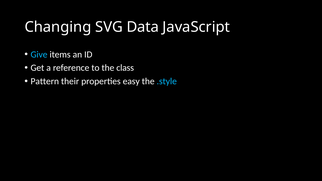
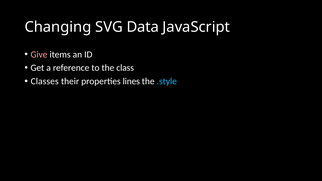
Give colour: light blue -> pink (39, 54)
Pattern: Pattern -> Classes (45, 81)
easy: easy -> lines (131, 81)
